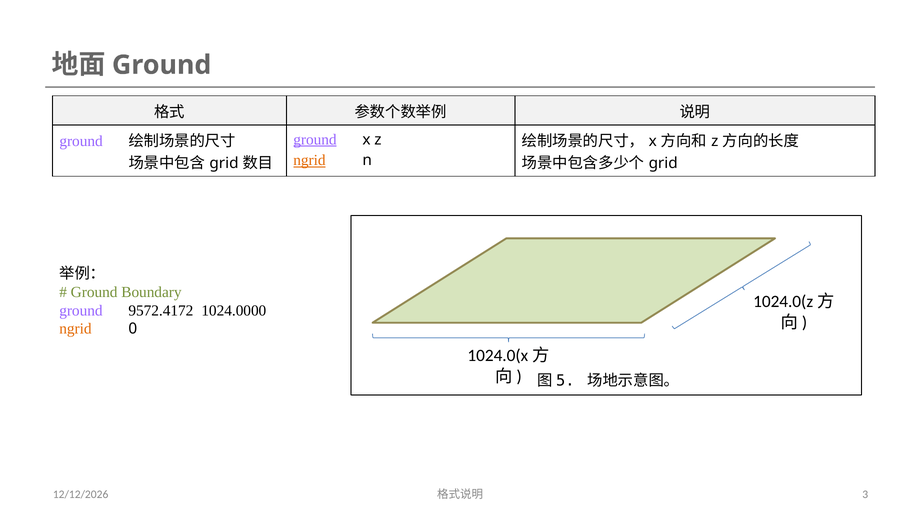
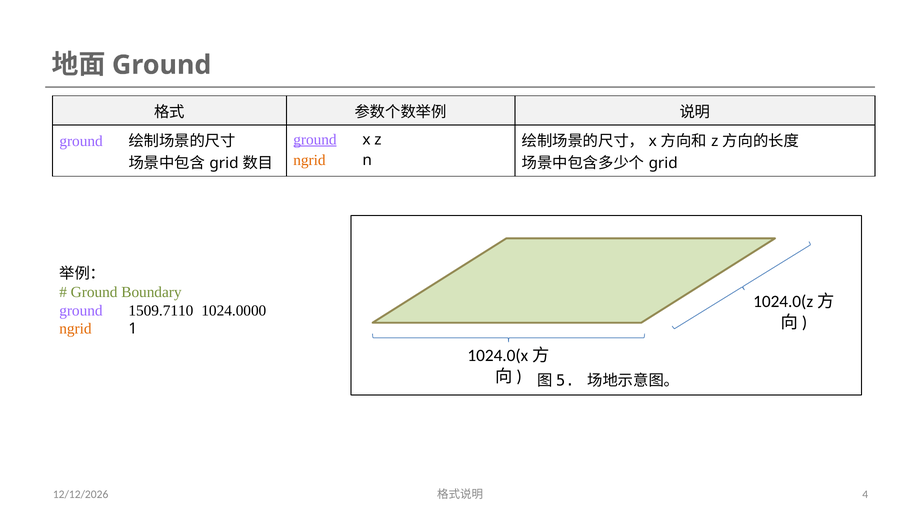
ngrid underline: present -> none (309, 160)
9572.4172: 9572.4172 -> 1509.7110 (161, 310)
0: 0 -> 1 (133, 329)
3: 3 -> 4 (865, 495)
